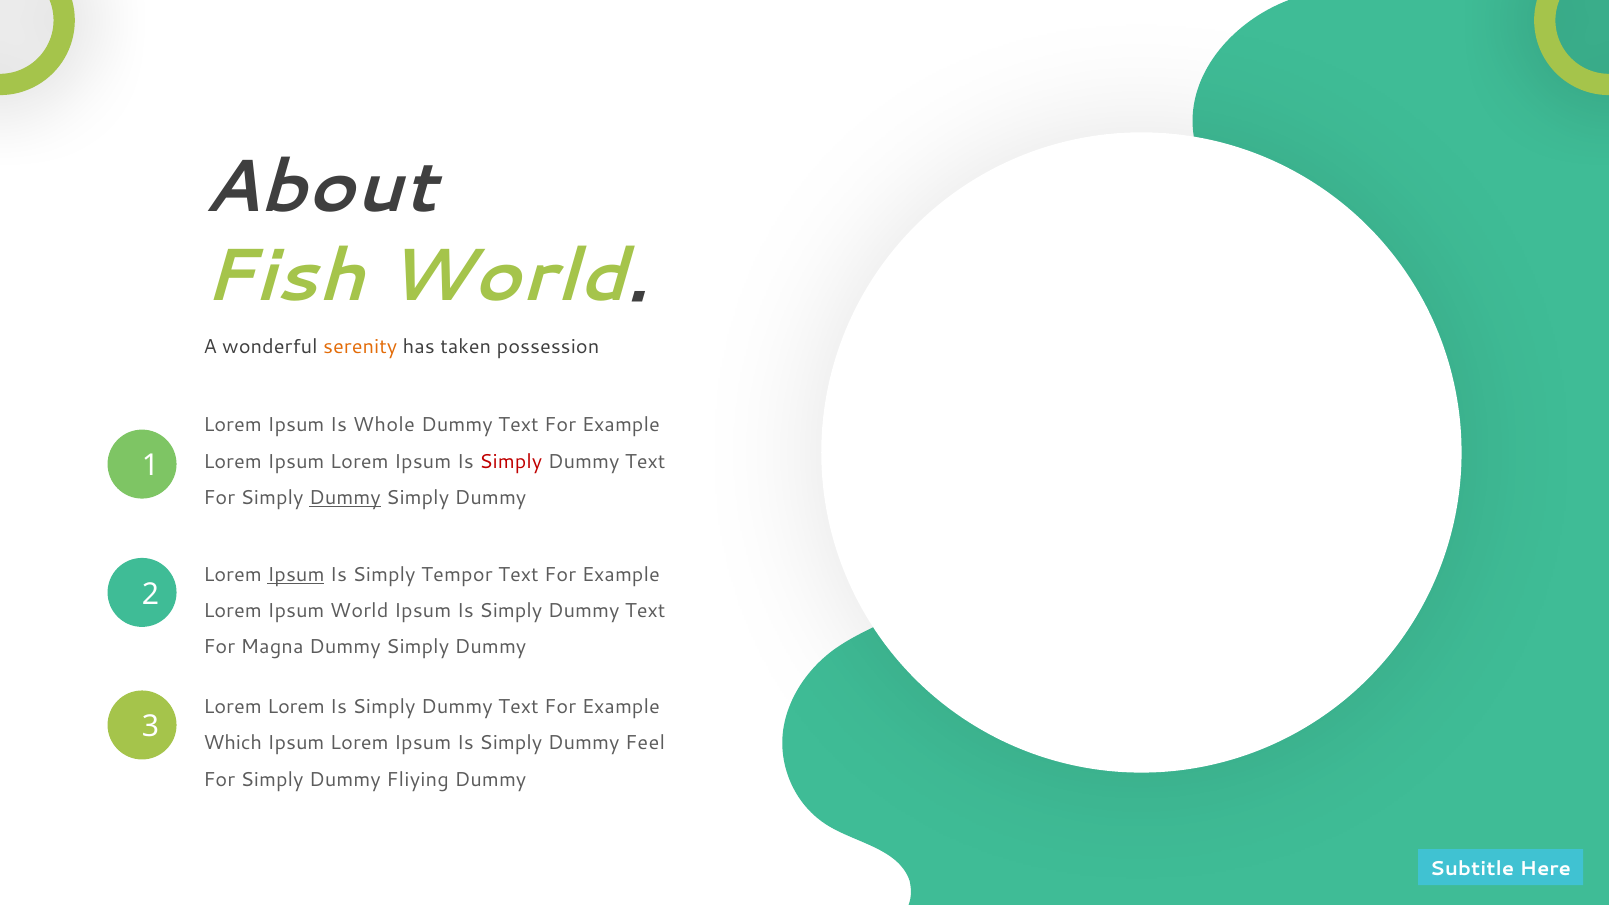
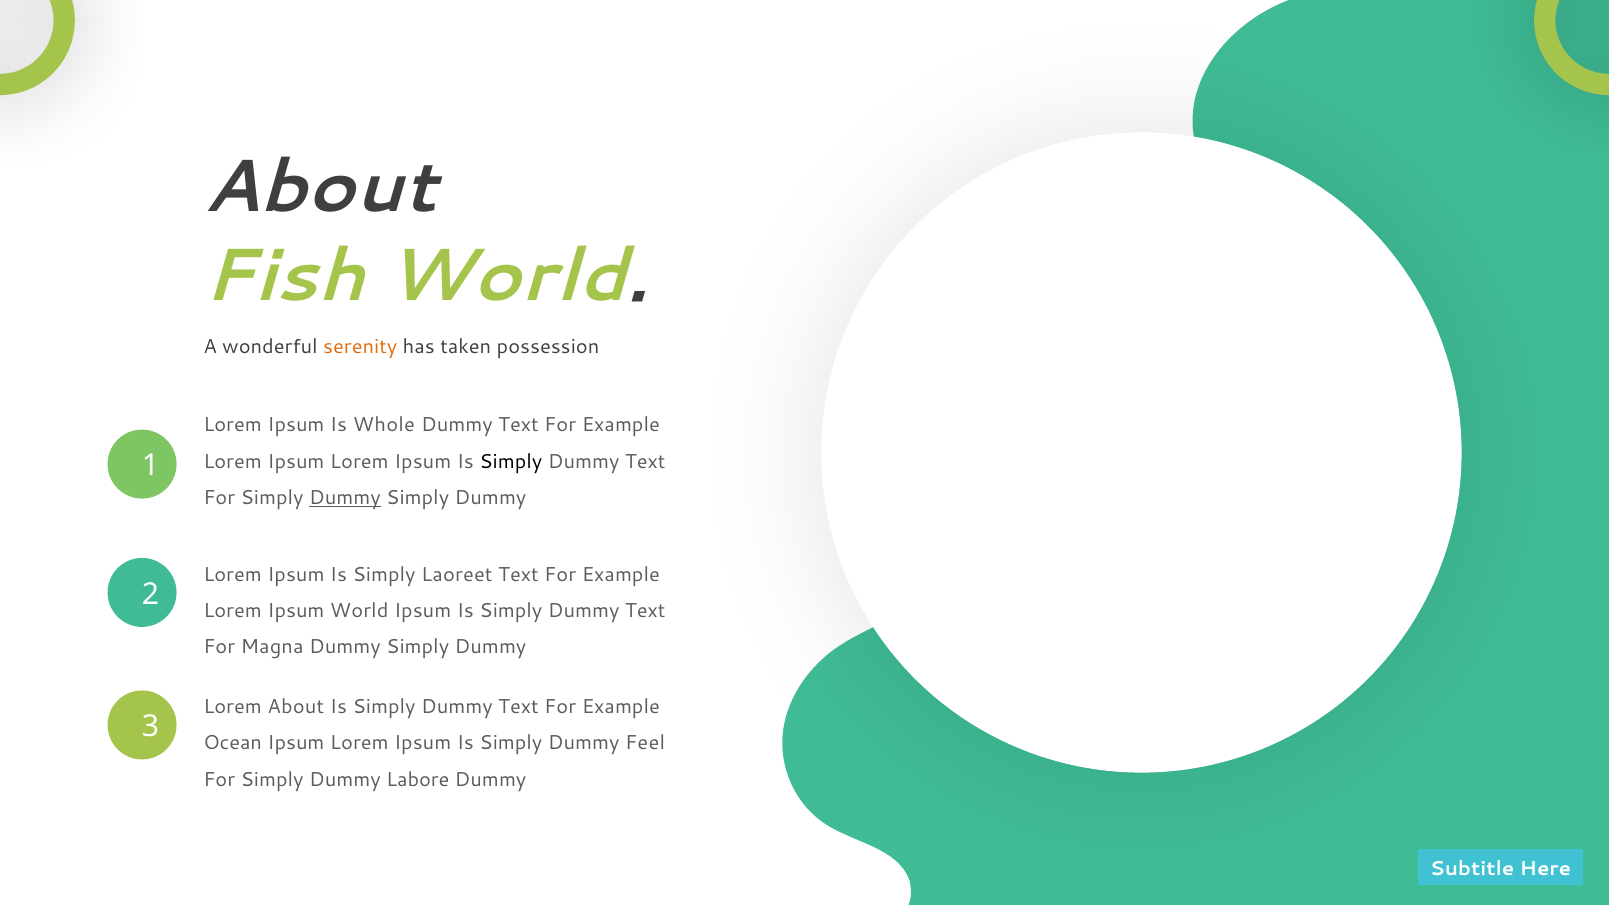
Simply colour: red -> black (511, 461)
Ipsum underline: present -> none (296, 575)
Tempor: Tempor -> Laoreet (457, 575)
Lorem Lorem: Lorem -> About (296, 707)
Which: Which -> Ocean (233, 743)
Fliying: Fliying -> Labore (418, 780)
